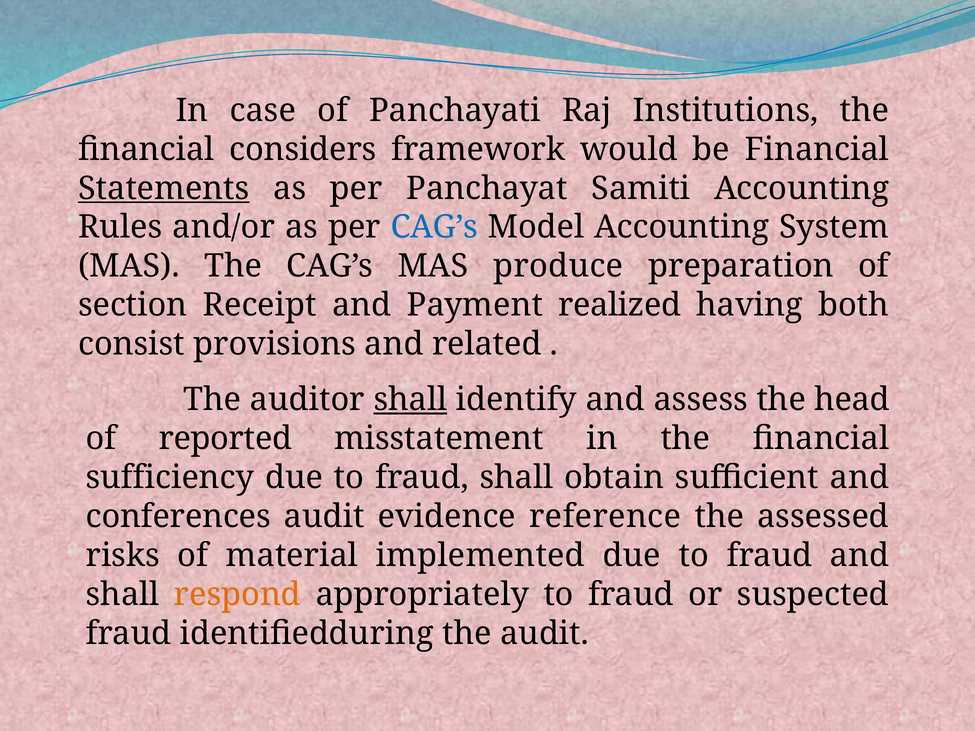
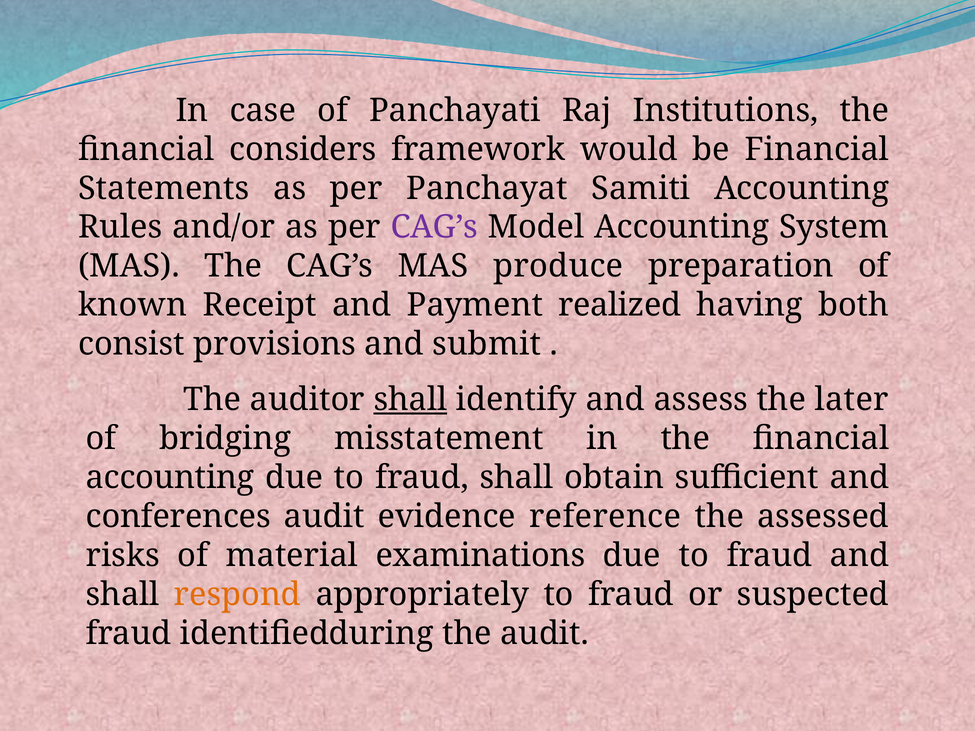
Statements underline: present -> none (164, 188)
CAG’s colour: blue -> purple (434, 227)
section: section -> known (133, 305)
related: related -> submit (487, 344)
head: head -> later (852, 400)
reported: reported -> bridging (225, 439)
sufficiency: sufficiency -> accounting (170, 478)
implemented: implemented -> examinations (480, 556)
